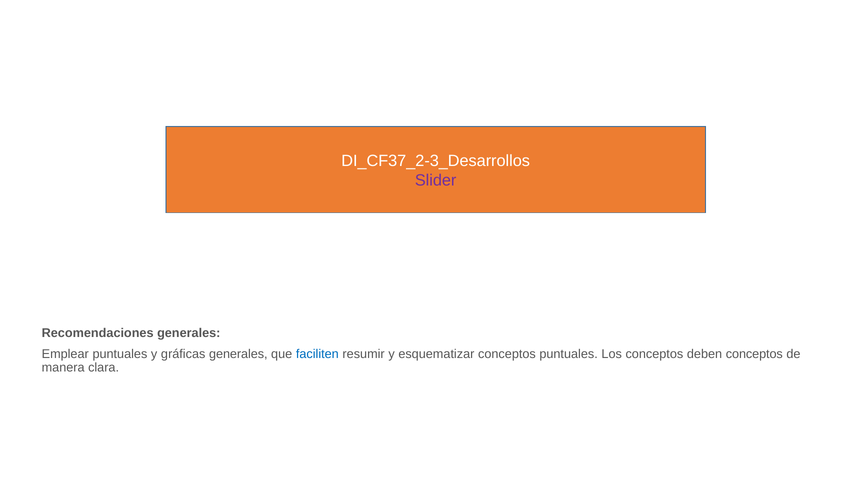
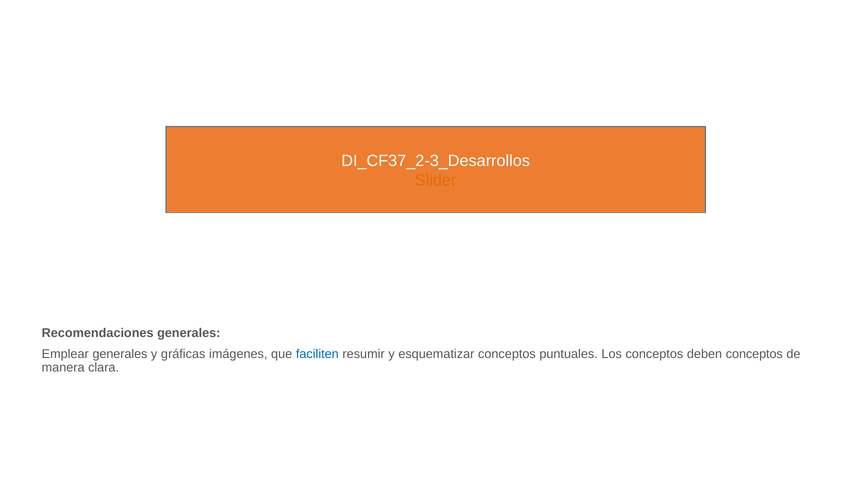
Slider colour: purple -> orange (436, 180)
Emplear puntuales: puntuales -> generales (120, 354)
gráficas generales: generales -> imágenes (238, 354)
